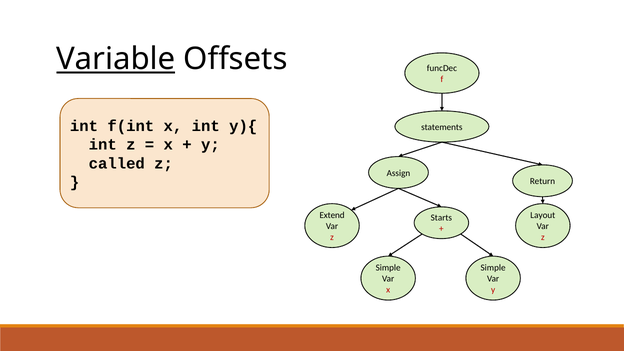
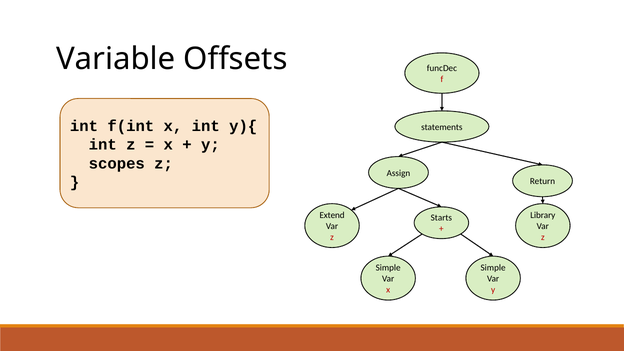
Variable underline: present -> none (116, 59)
called: called -> scopes (117, 164)
Layout: Layout -> Library (543, 215)
